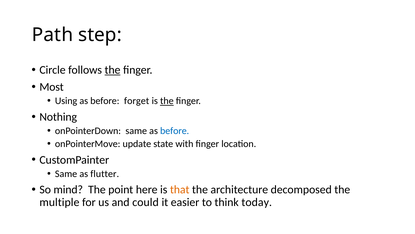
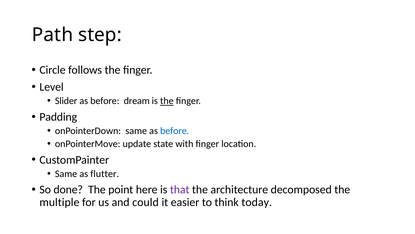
the underline: present -> none (113, 70)
Most: Most -> Level (52, 87)
Using: Using -> Slider (66, 101)
forget: forget -> dream (137, 101)
Nothing: Nothing -> Padding (58, 117)
mind: mind -> done (68, 189)
that colour: orange -> purple (180, 189)
